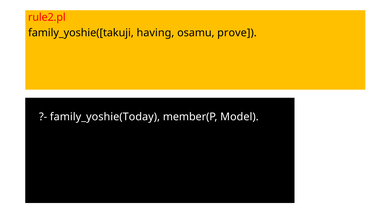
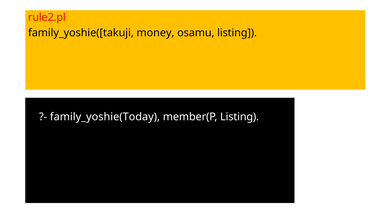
having: having -> money (155, 33)
osamu prove: prove -> listing (237, 33)
member(P Model: Model -> Listing (240, 117)
